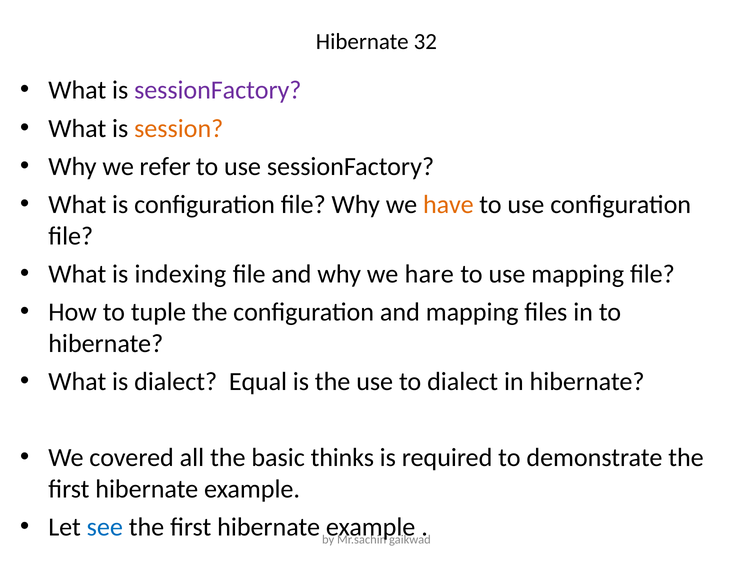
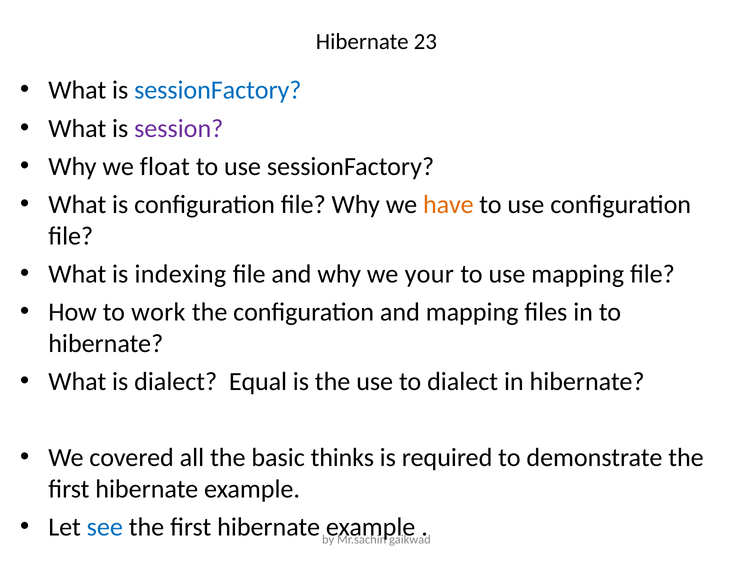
32: 32 -> 23 (425, 42)
sessionFactory colour: purple -> blue (218, 90)
session colour: orange -> purple (179, 128)
refer: refer -> float (165, 166)
hare: hare -> your (429, 274)
tuple: tuple -> work (158, 312)
